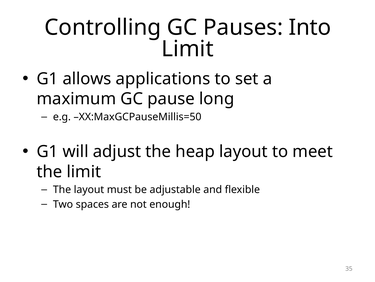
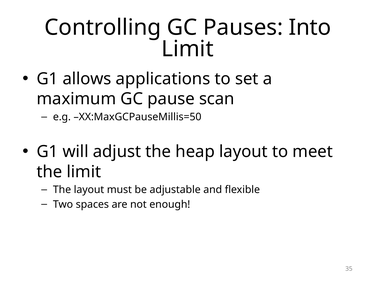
long: long -> scan (217, 99)
